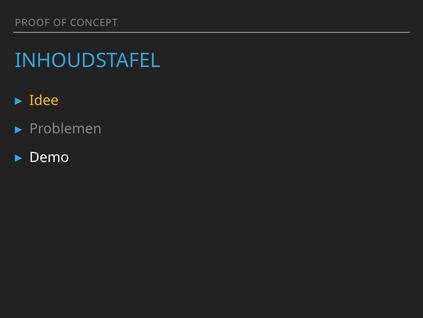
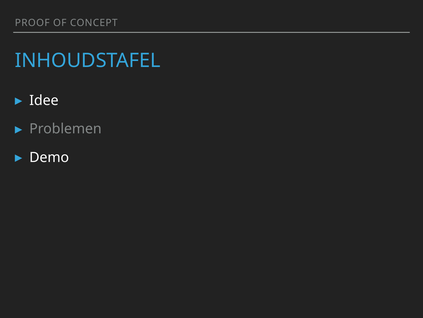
Idee colour: yellow -> white (44, 100)
